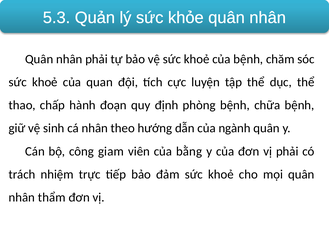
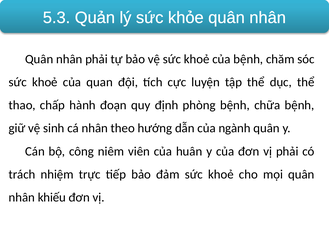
giam: giam -> niêm (111, 151)
bằng: bằng -> huân (189, 151)
thẩm: thẩm -> khiếu (52, 197)
